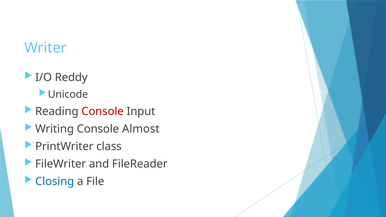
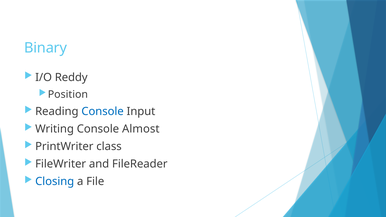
Writer: Writer -> Binary (46, 48)
Unicode: Unicode -> Position (68, 94)
Console colour: red -> blue (103, 111)
